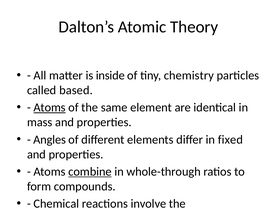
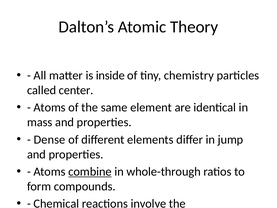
based: based -> center (76, 90)
Atoms underline: present -> none (50, 107)
Angles: Angles -> Dense (49, 139)
fixed: fixed -> jump (231, 139)
